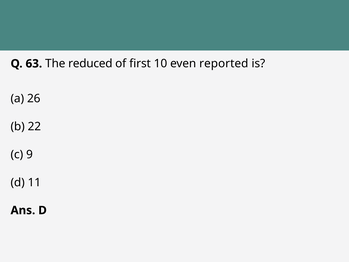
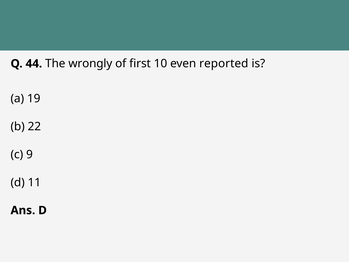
63: 63 -> 44 (34, 64)
reduced: reduced -> wrongly (90, 64)
26: 26 -> 19 (34, 98)
